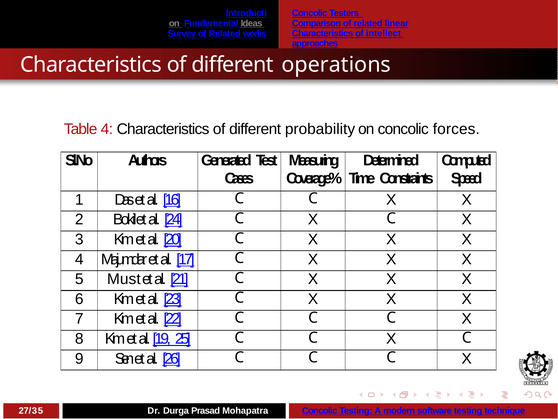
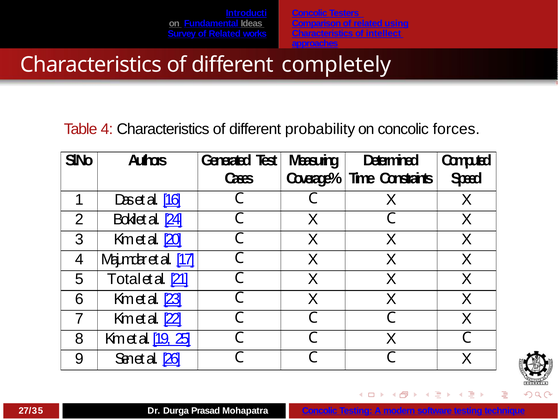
linear: linear -> using (397, 23)
operations: operations -> completely (336, 65)
Must: Must -> Total (124, 279)
